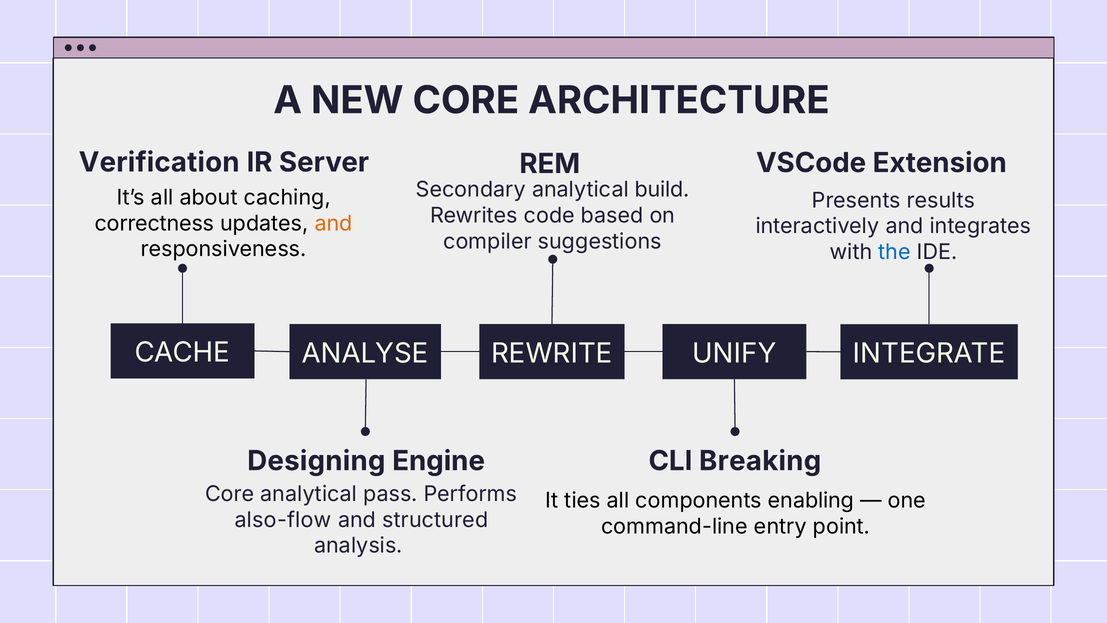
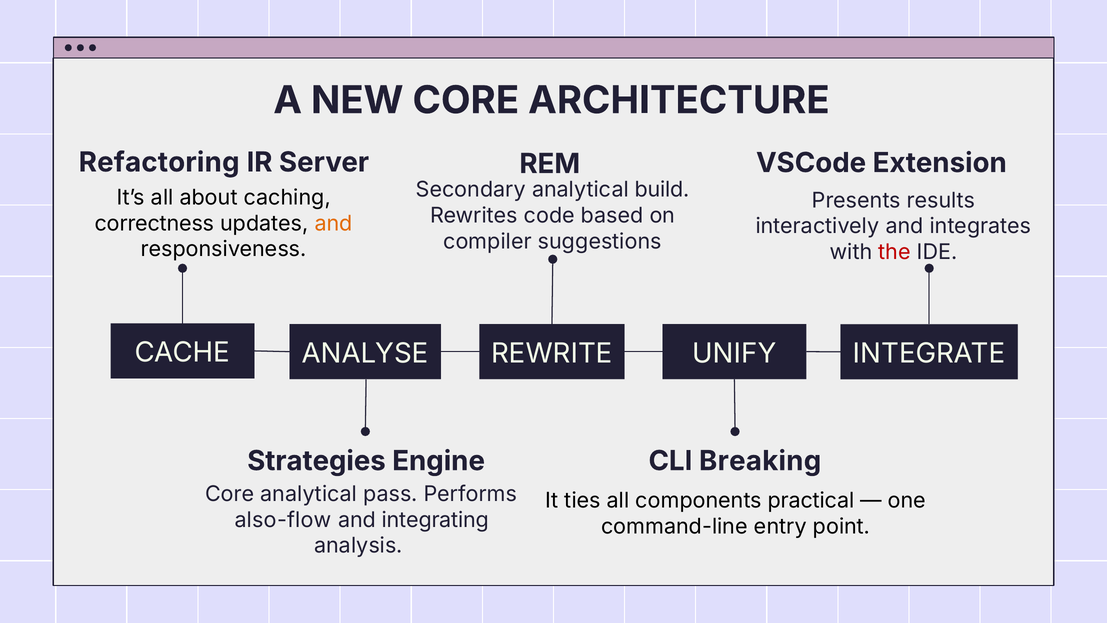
Verification: Verification -> Refactoring (159, 162)
the colour: blue -> red (895, 252)
Designing: Designing -> Strategies (316, 461)
enabling: enabling -> practical (811, 501)
structured: structured -> integrating (435, 520)
